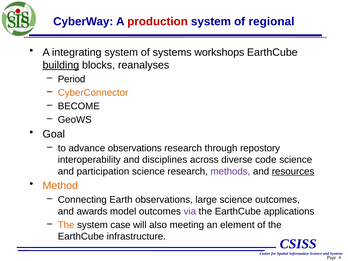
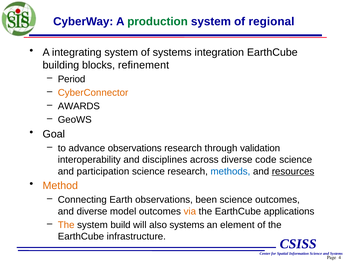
production colour: red -> green (158, 22)
workshops: workshops -> integration (219, 52)
building underline: present -> none (61, 65)
reanalyses: reanalyses -> refinement (144, 65)
BECOME: BECOME -> AWARDS (79, 106)
repostory: repostory -> validation (260, 148)
methods colour: purple -> blue (230, 171)
large: large -> been (206, 200)
and awards: awards -> diverse (92, 211)
via colour: purple -> orange (190, 211)
case: case -> build (120, 225)
also meeting: meeting -> systems (187, 225)
